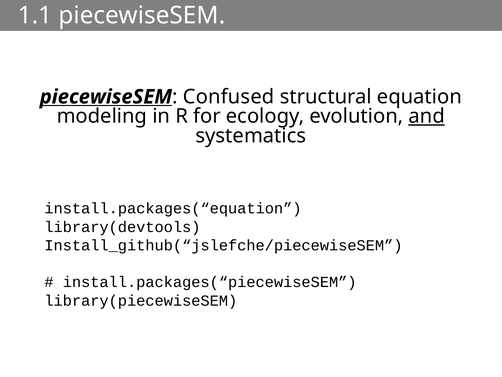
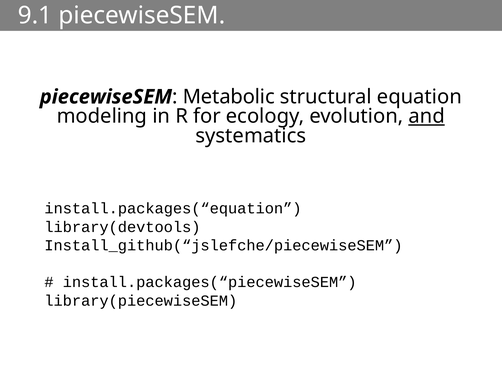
1.1: 1.1 -> 9.1 (35, 16)
piecewiseSEM underline: present -> none (106, 97)
Confused: Confused -> Metabolic (229, 97)
